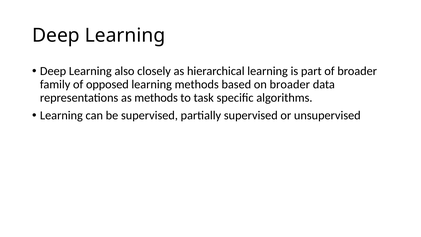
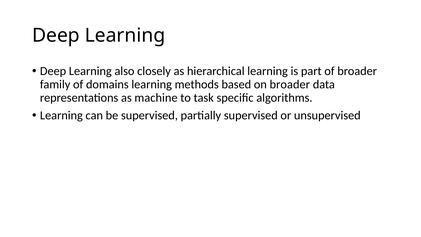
opposed: opposed -> domains (107, 84)
as methods: methods -> machine (156, 98)
